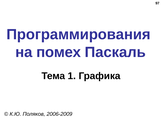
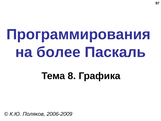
помех: помех -> более (59, 52)
1: 1 -> 8 (72, 76)
